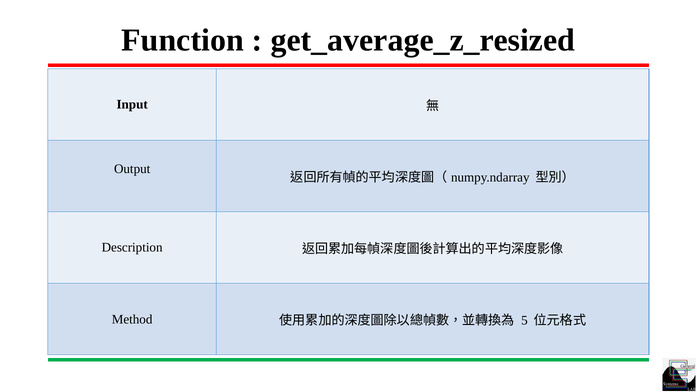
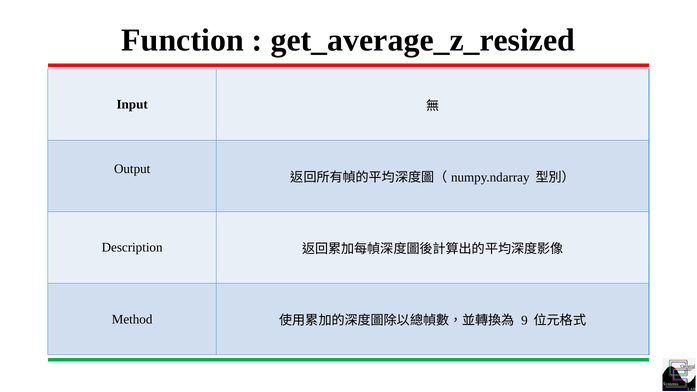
5: 5 -> 9 (524, 321)
